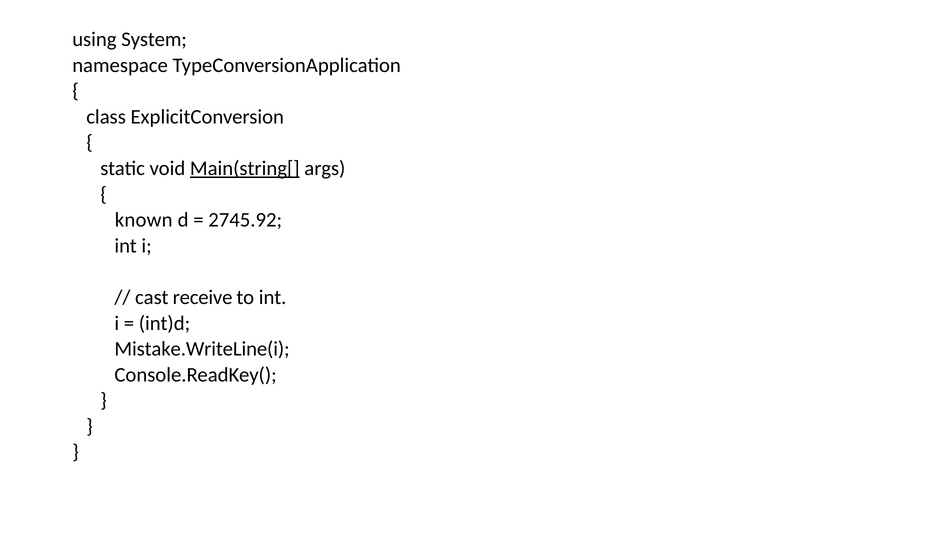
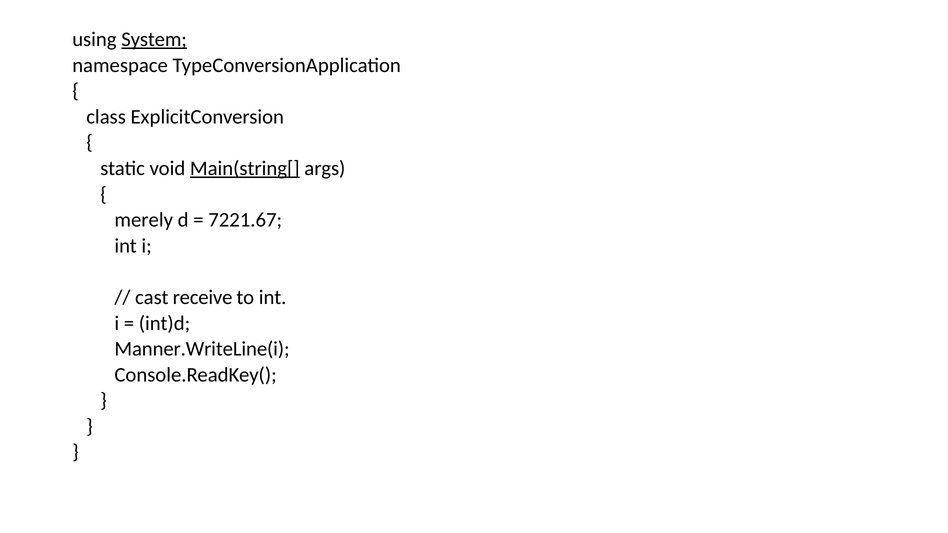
System underline: none -> present (154, 39)
known: known -> merely (144, 220)
2745.92: 2745.92 -> 7221.67 (245, 220)
Mistake.WriteLine(i: Mistake.WriteLine(i -> Manner.WriteLine(i (202, 349)
